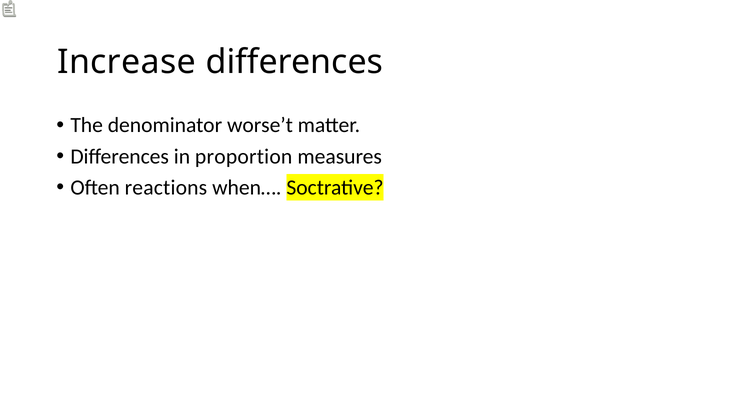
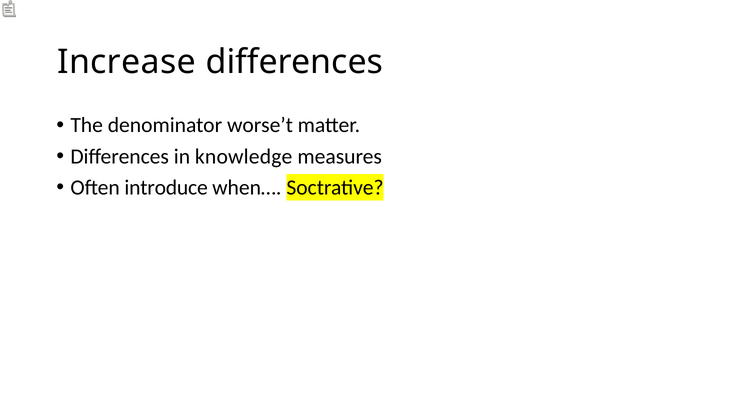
proportion: proportion -> knowledge (244, 156)
reactions: reactions -> introduce (166, 187)
